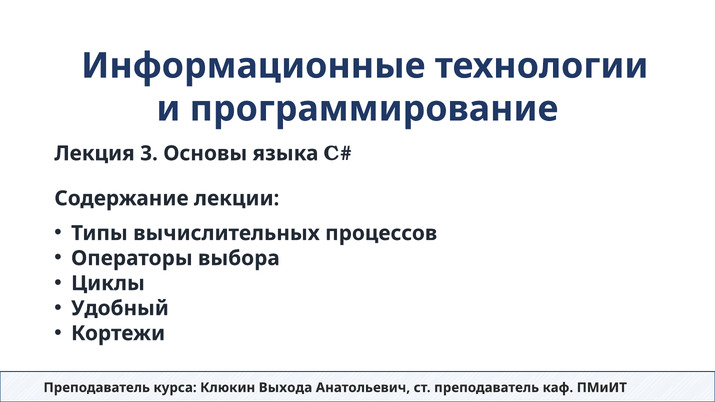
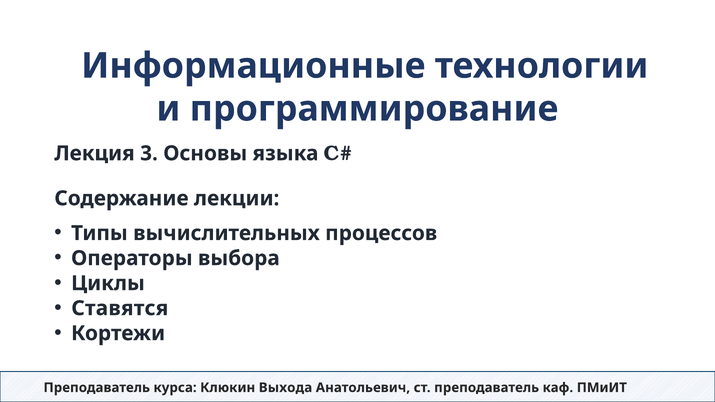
Удобный: Удобный -> Ставятся (120, 308)
